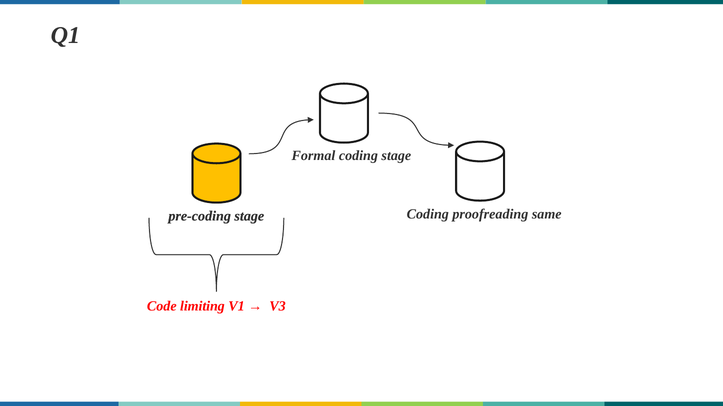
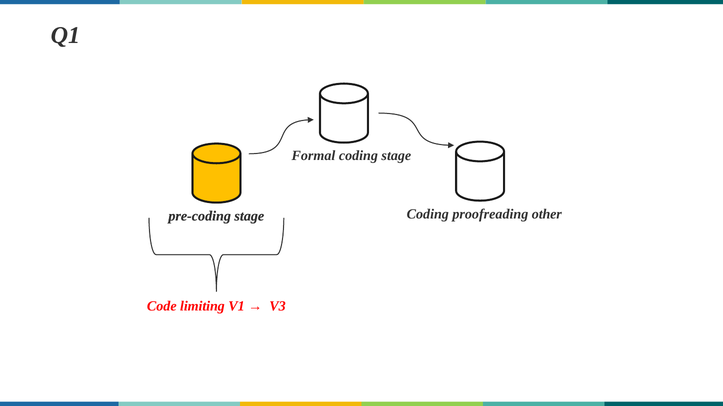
same: same -> other (547, 214)
